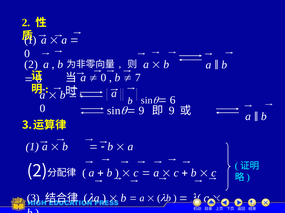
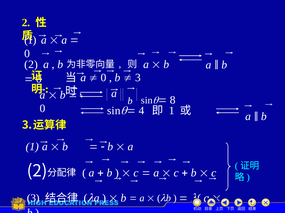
7: 7 -> 3 (138, 78)
6: 6 -> 8 (173, 100)
9: 9 -> 1 (172, 111)
sin 9: 9 -> 4 (141, 111)
